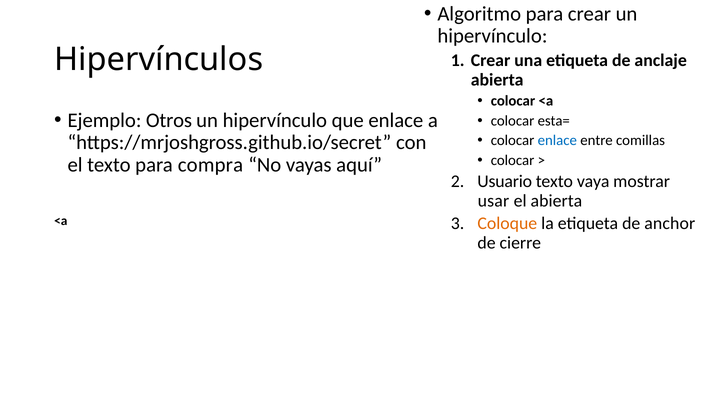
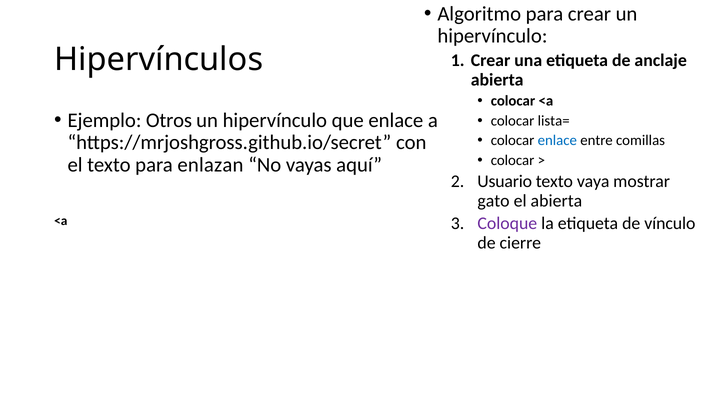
esta=: esta= -> lista= (554, 121)
compra: compra -> enlazan (210, 165)
usar: usar -> gato (494, 201)
Coloque colour: orange -> purple (507, 224)
anchor: anchor -> vínculo (670, 224)
